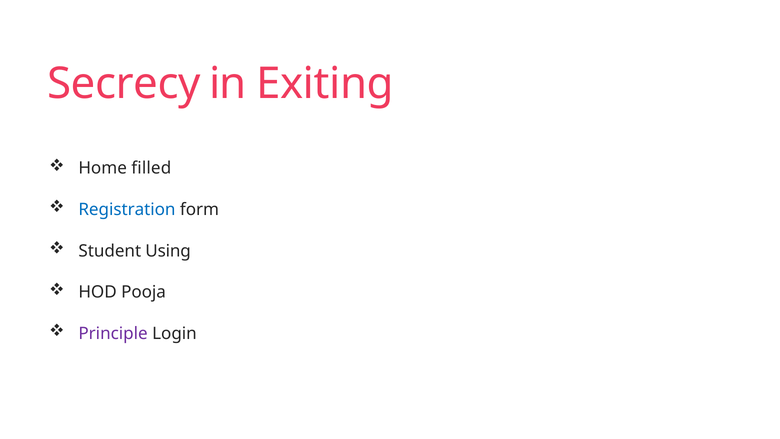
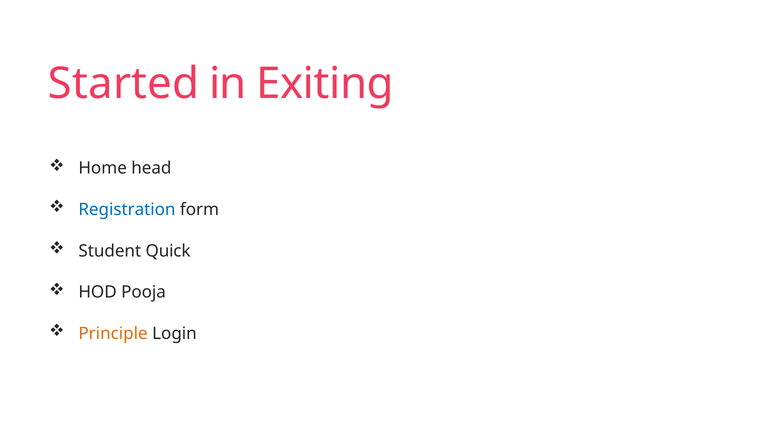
Secrecy: Secrecy -> Started (124, 84)
filled: filled -> head (151, 168)
Using: Using -> Quick (168, 251)
Principle colour: purple -> orange (113, 333)
